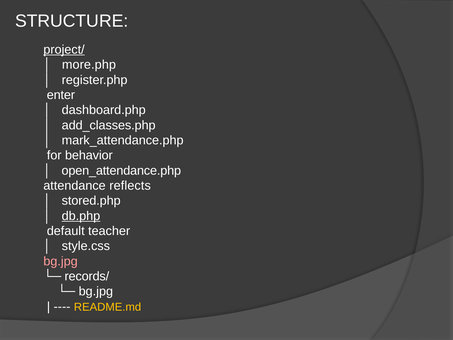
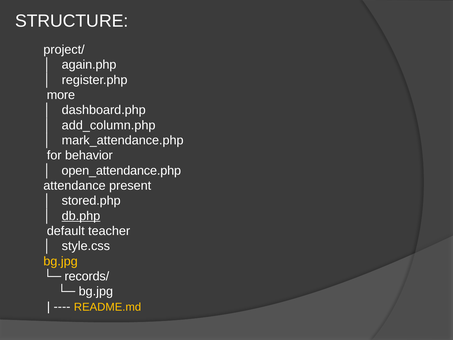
project/ underline: present -> none (64, 50)
more.php: more.php -> again.php (89, 65)
enter: enter -> more (61, 95)
add_classes.php: add_classes.php -> add_column.php (109, 125)
reflects: reflects -> present (130, 186)
bg.jpg colour: pink -> yellow (61, 261)
